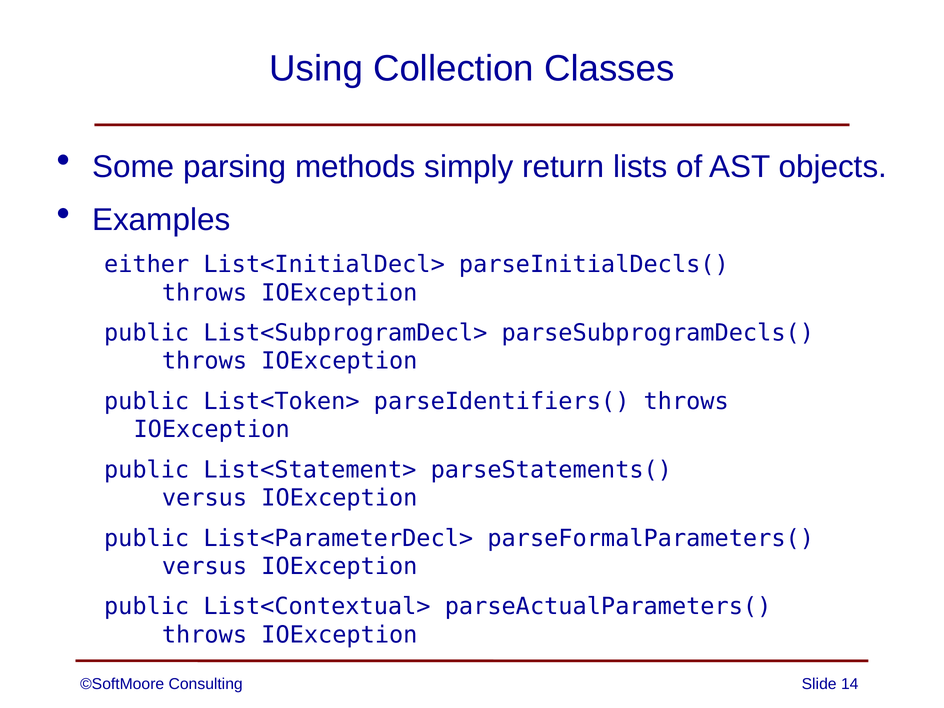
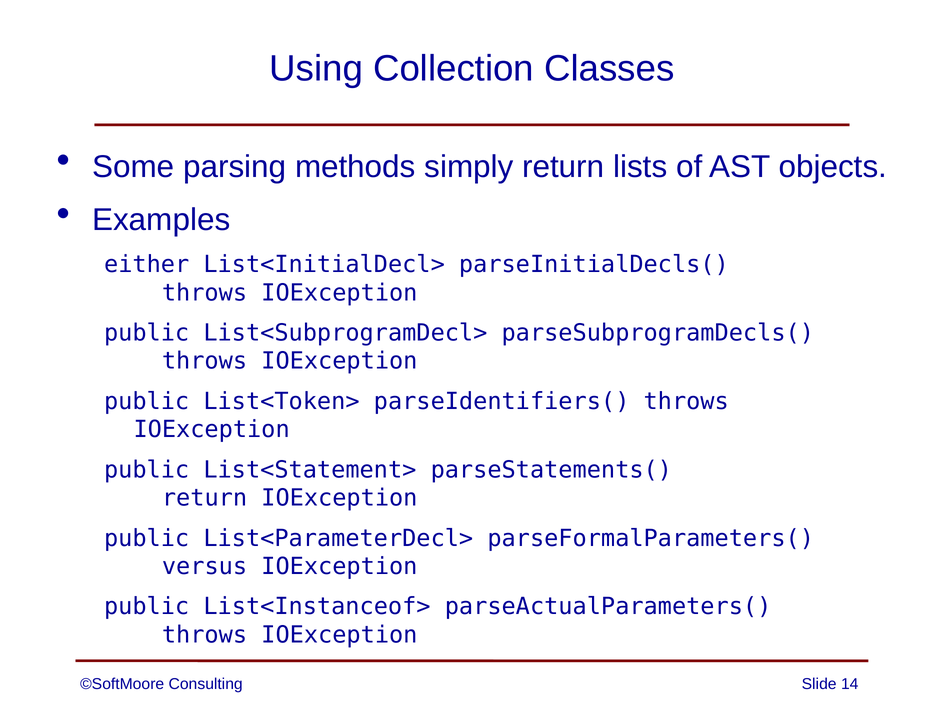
versus: versus -> return (205, 498)
List<Contextual>: List<Contextual> -> List<Instanceof> (317, 607)
